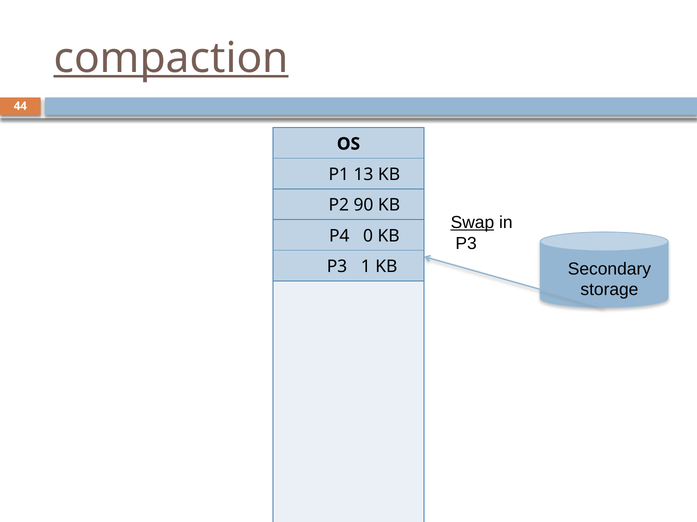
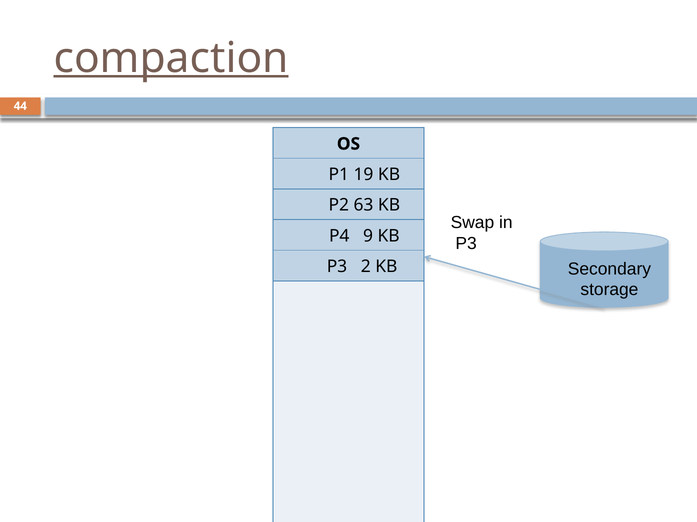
13: 13 -> 19 (363, 175)
90: 90 -> 63 (363, 206)
Swap underline: present -> none (472, 223)
0: 0 -> 9 (368, 236)
1: 1 -> 2 (366, 267)
